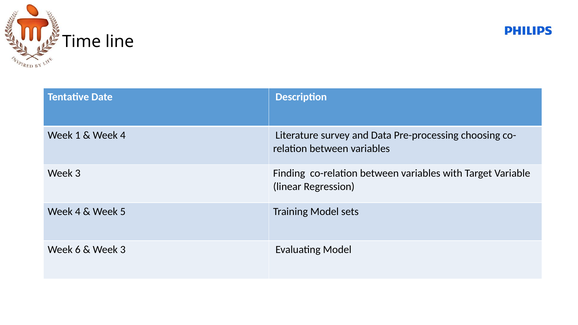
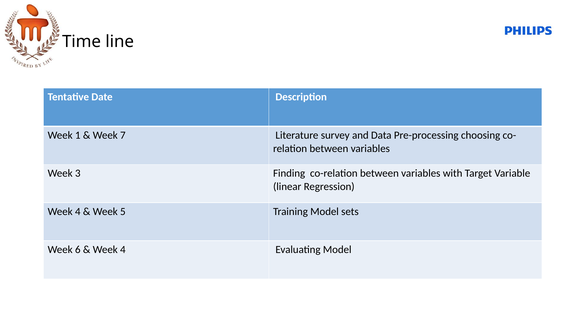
4: 4 -> 7 (123, 135)
3: 3 -> 4 (123, 250)
